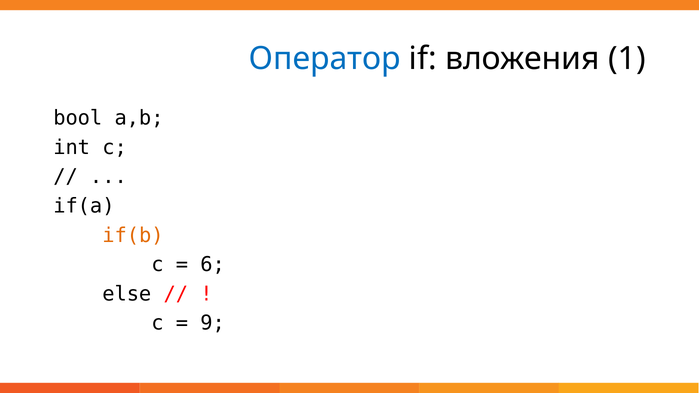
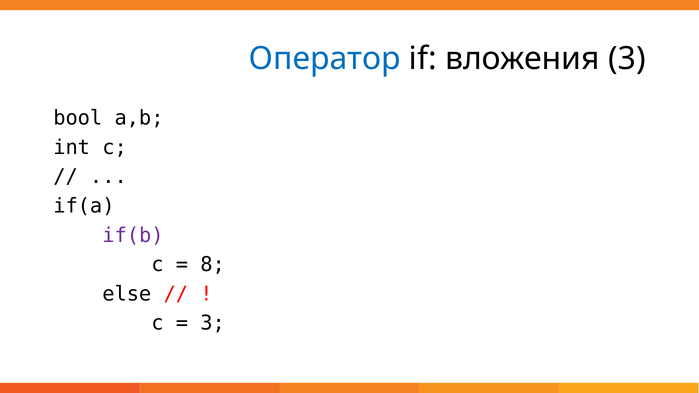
вложения 1: 1 -> 3 (627, 59)
if(b colour: orange -> purple (133, 235)
6: 6 -> 8 (213, 265)
9: 9 -> 3 (213, 323)
